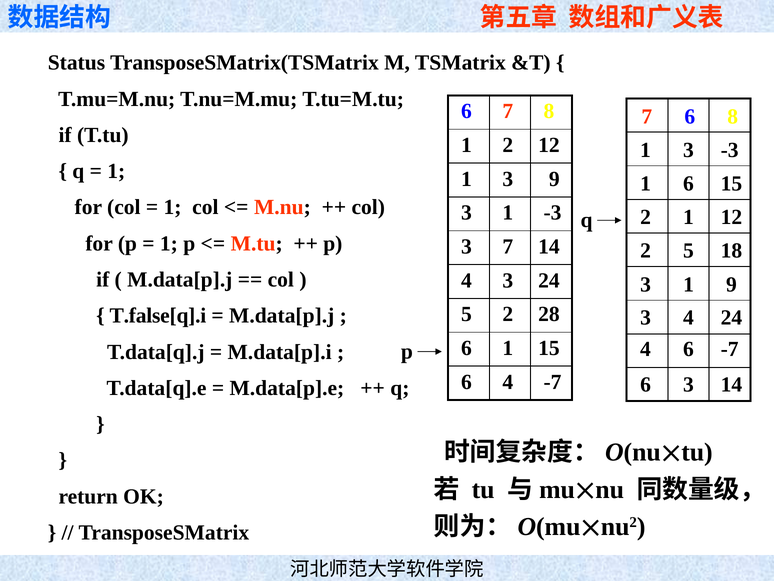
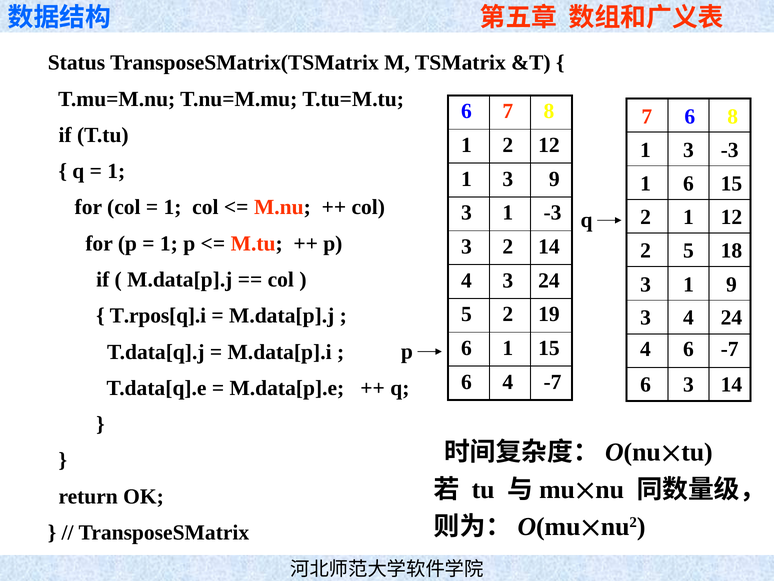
3 7: 7 -> 2 (508, 247)
28: 28 -> 19 (549, 314)
T.false[q].i: T.false[q].i -> T.rpos[q].i (158, 316)
